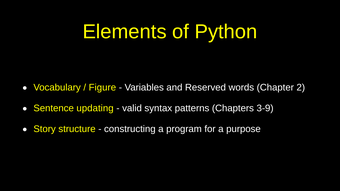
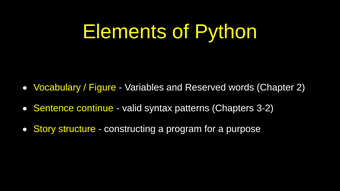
updating: updating -> continue (95, 108)
3-9: 3-9 -> 3-2 (265, 108)
